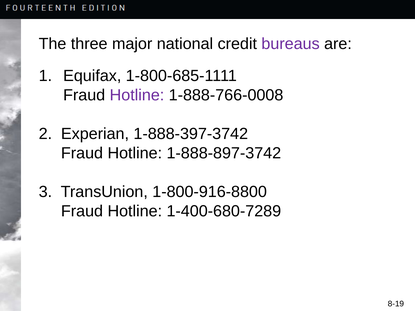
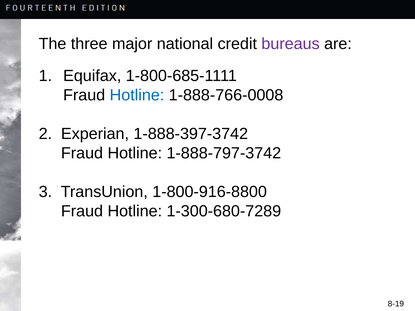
Hotline colour: purple -> blue (137, 95)
1-888-897-3742: 1-888-897-3742 -> 1-888-797-3742 (224, 153)
1-400-680-7289: 1-400-680-7289 -> 1-300-680-7289 (224, 211)
